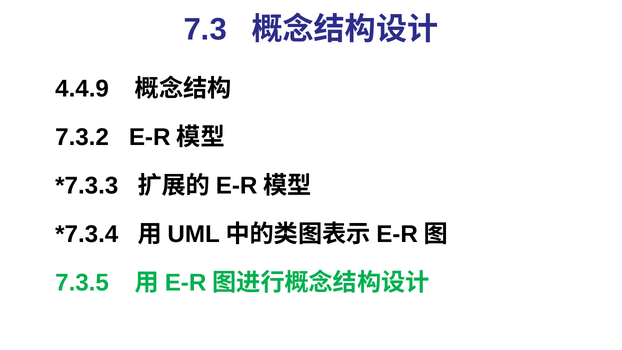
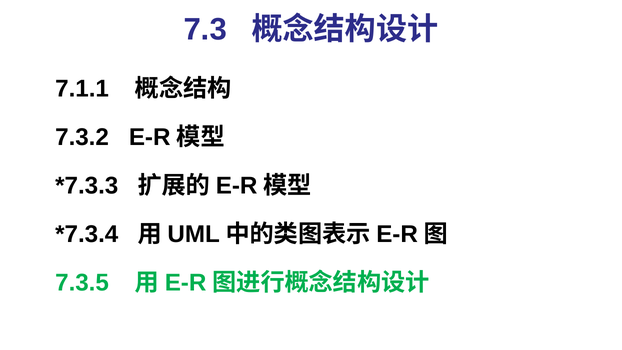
4.4.9: 4.4.9 -> 7.1.1 (82, 89)
